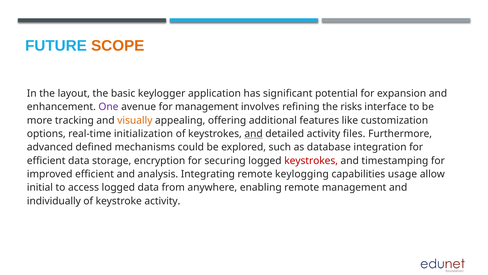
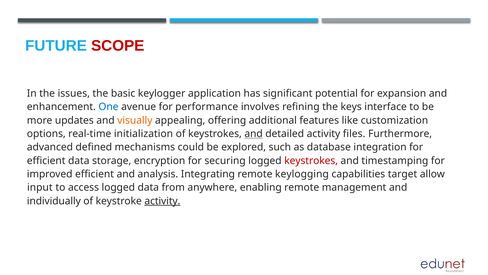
SCOPE colour: orange -> red (118, 46)
layout: layout -> issues (74, 93)
One colour: purple -> blue (108, 107)
for management: management -> performance (207, 107)
risks: risks -> keys (351, 107)
tracking: tracking -> updates (74, 120)
usage: usage -> target (403, 174)
initial: initial -> input (40, 187)
activity underline: none -> present (162, 201)
